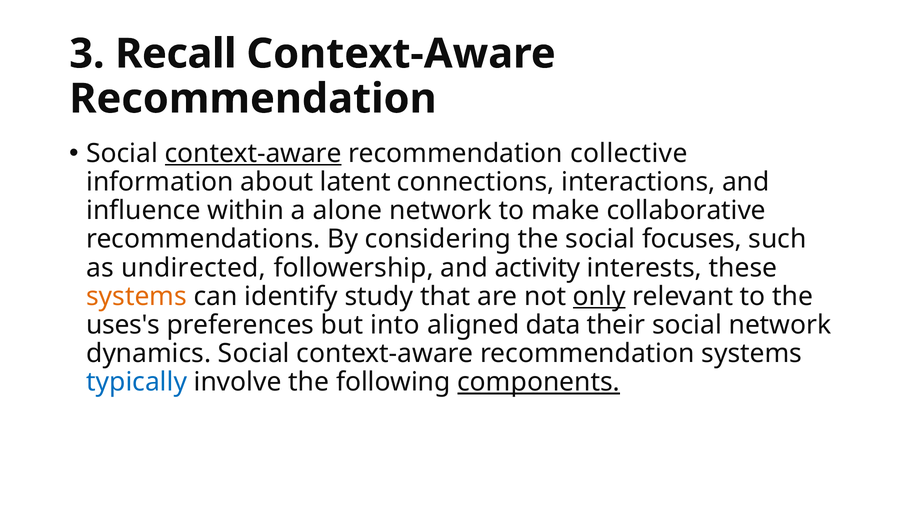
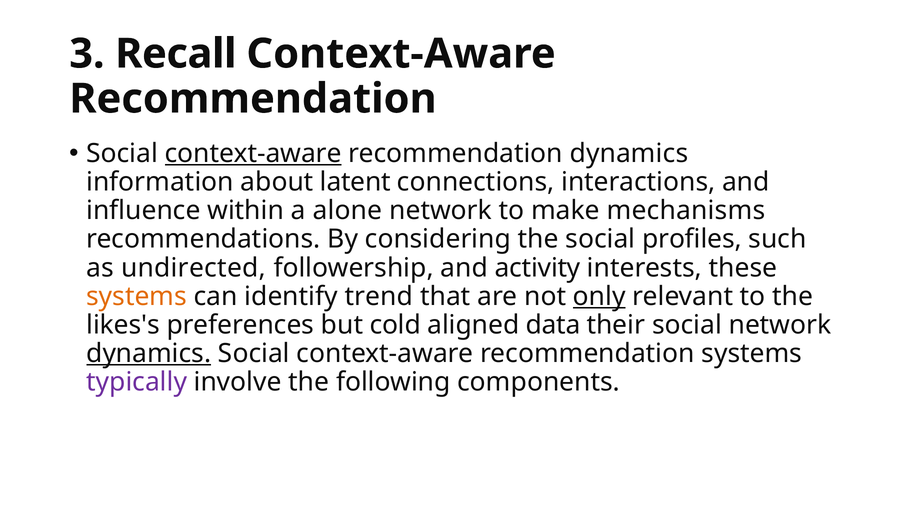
recommendation collective: collective -> dynamics (629, 153)
collaborative: collaborative -> mechanisms (686, 211)
focuses: focuses -> profiles (692, 239)
study: study -> trend (379, 296)
uses's: uses's -> likes's (123, 325)
into: into -> cold (395, 325)
dynamics underline: none -> present (149, 353)
typically colour: blue -> purple (137, 382)
components underline: present -> none (539, 382)
